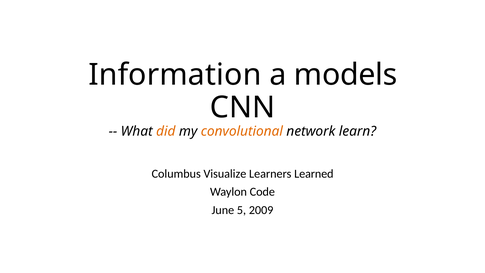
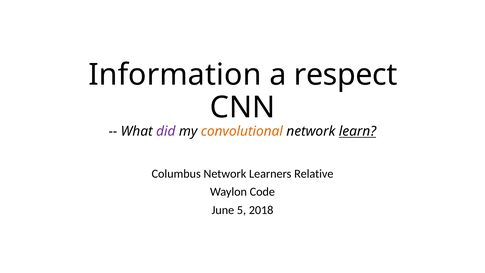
models: models -> respect (346, 75)
did colour: orange -> purple (166, 131)
learn underline: none -> present (358, 131)
Columbus Visualize: Visualize -> Network (225, 174)
Learned: Learned -> Relative (314, 174)
2009: 2009 -> 2018 (261, 210)
